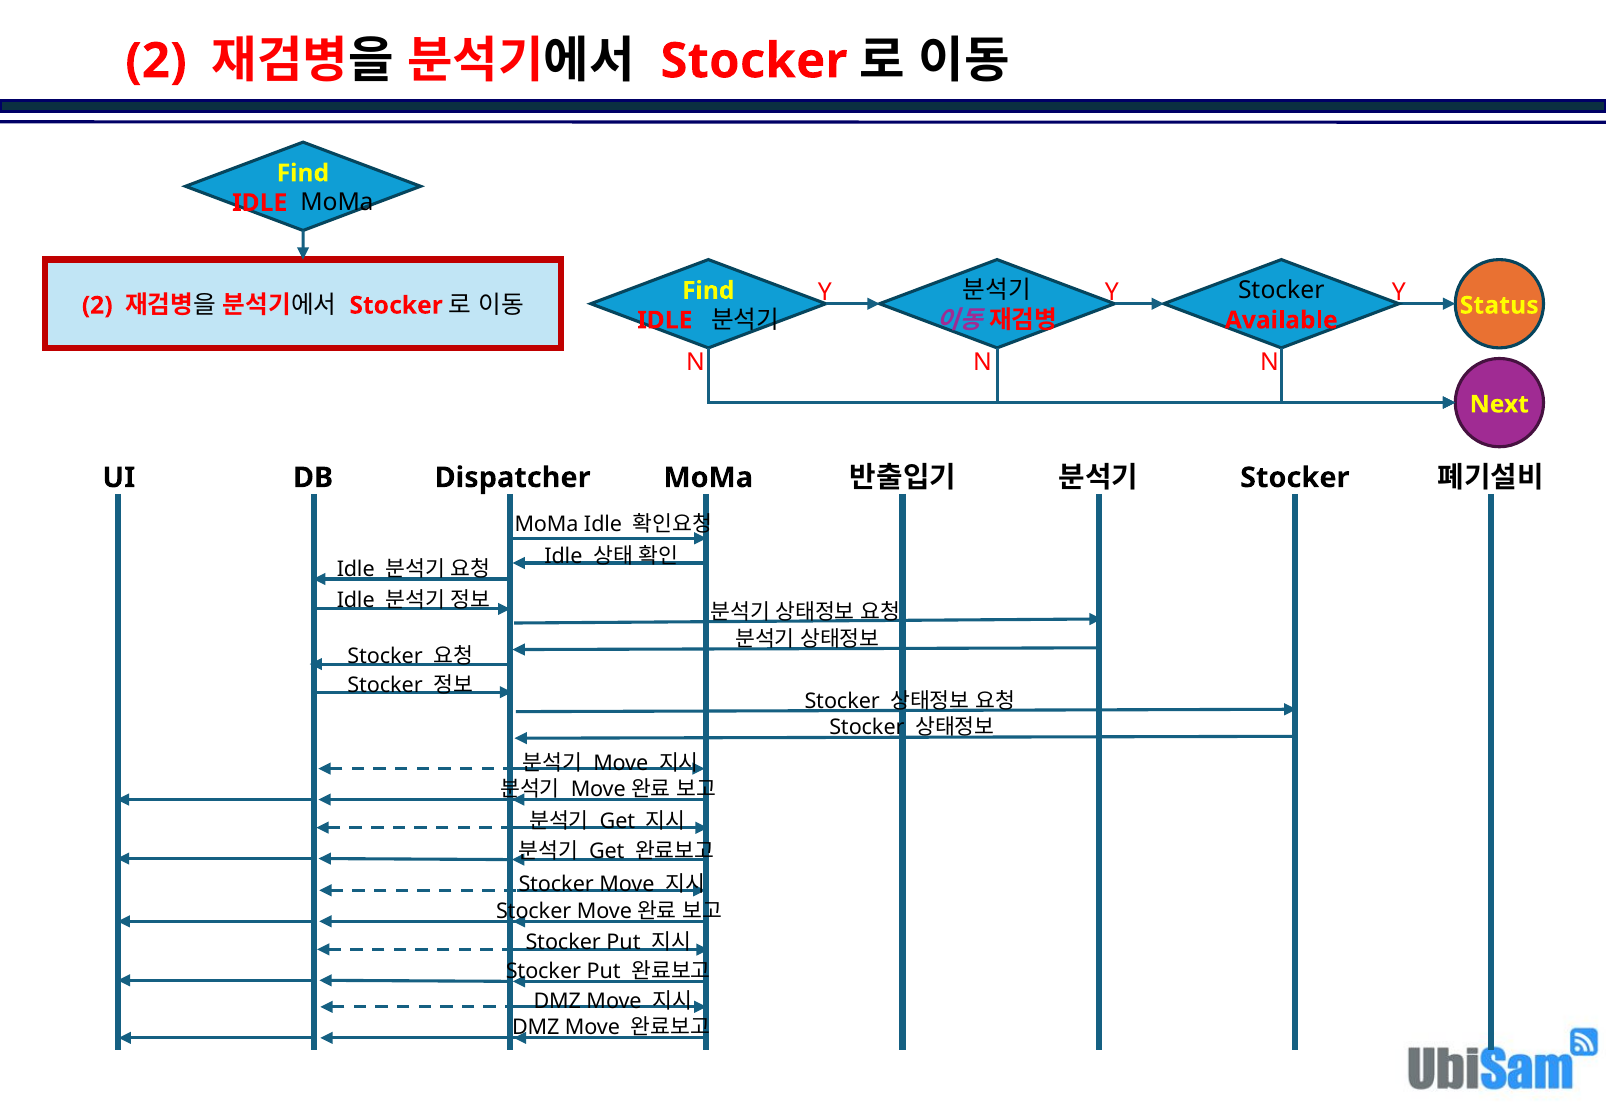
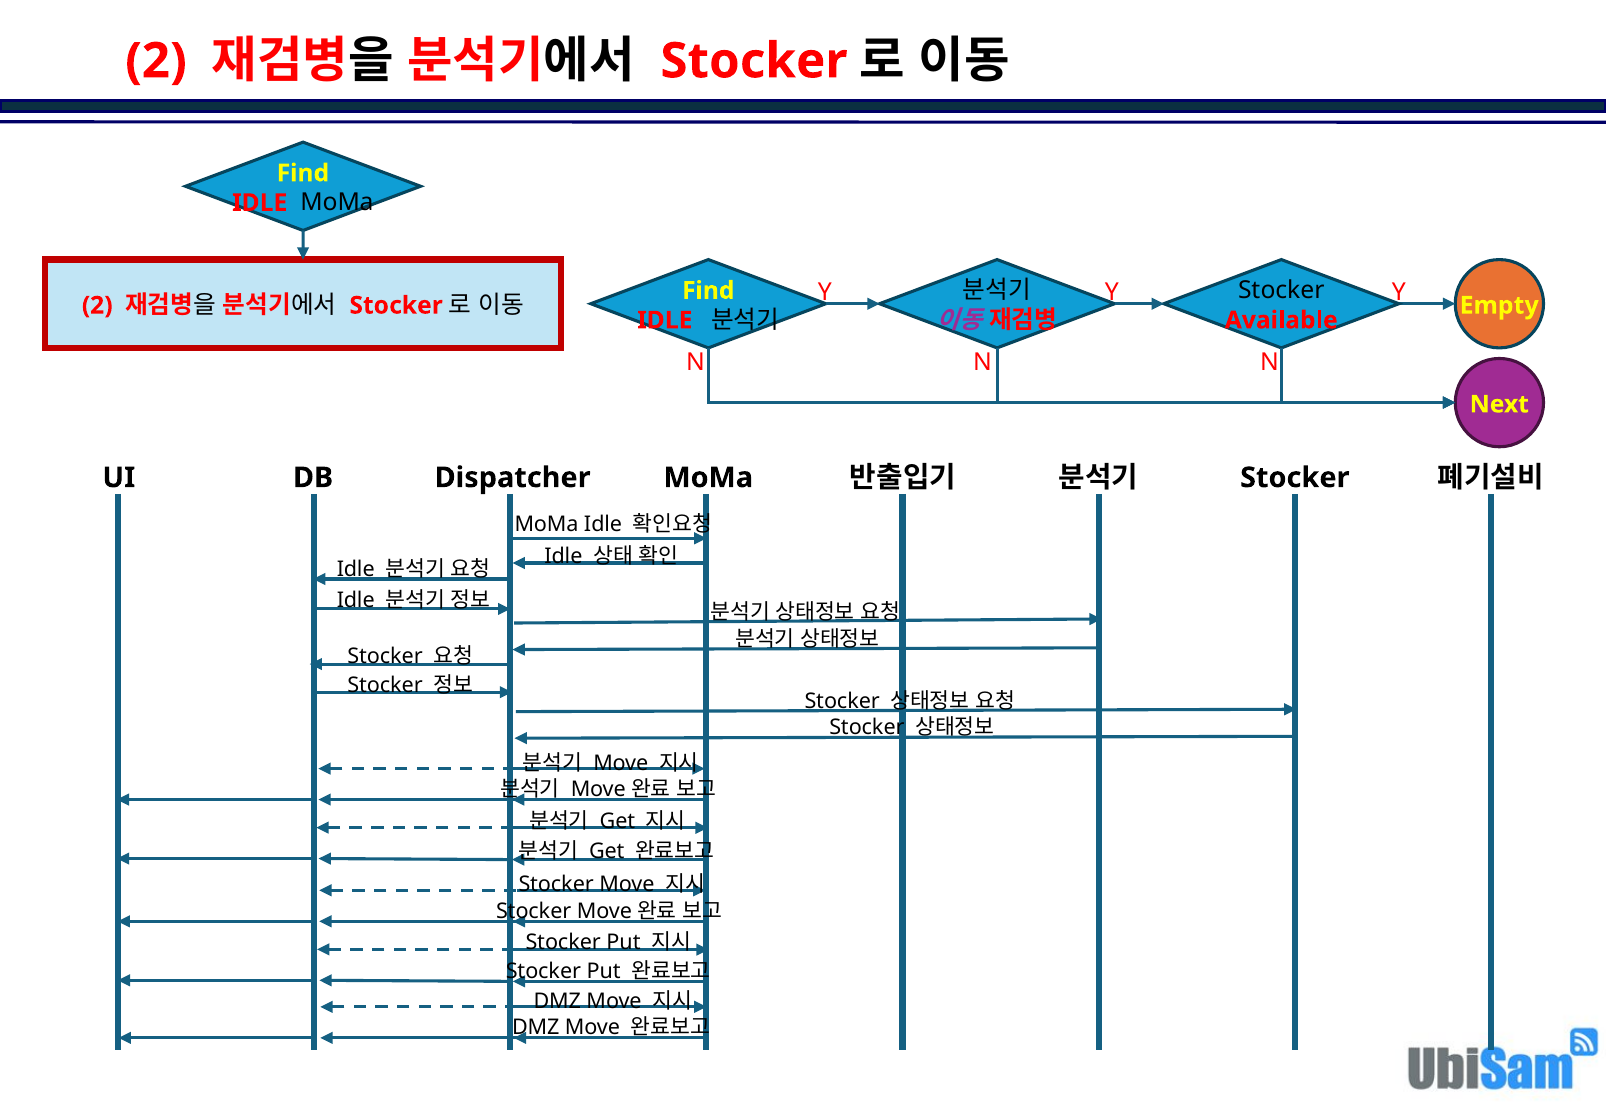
Status: Status -> Empty (1499, 305)
